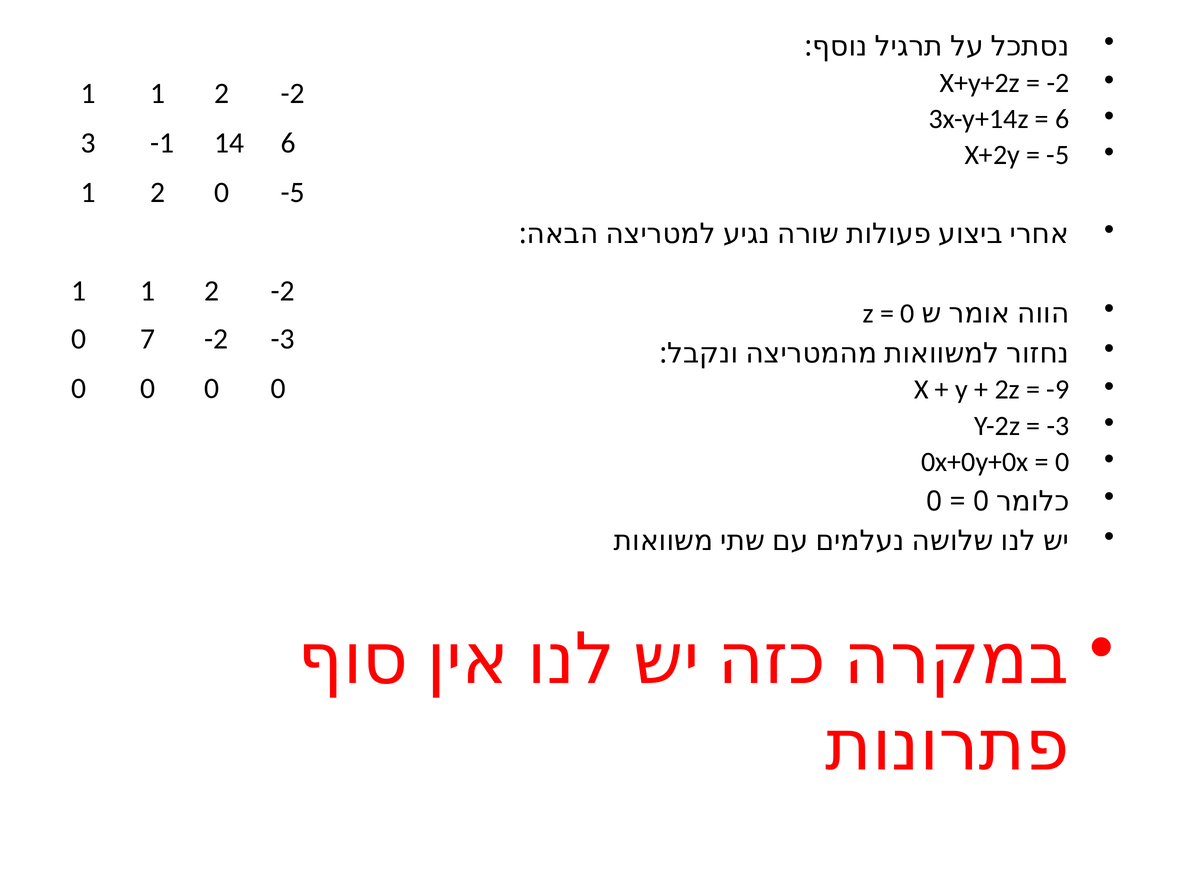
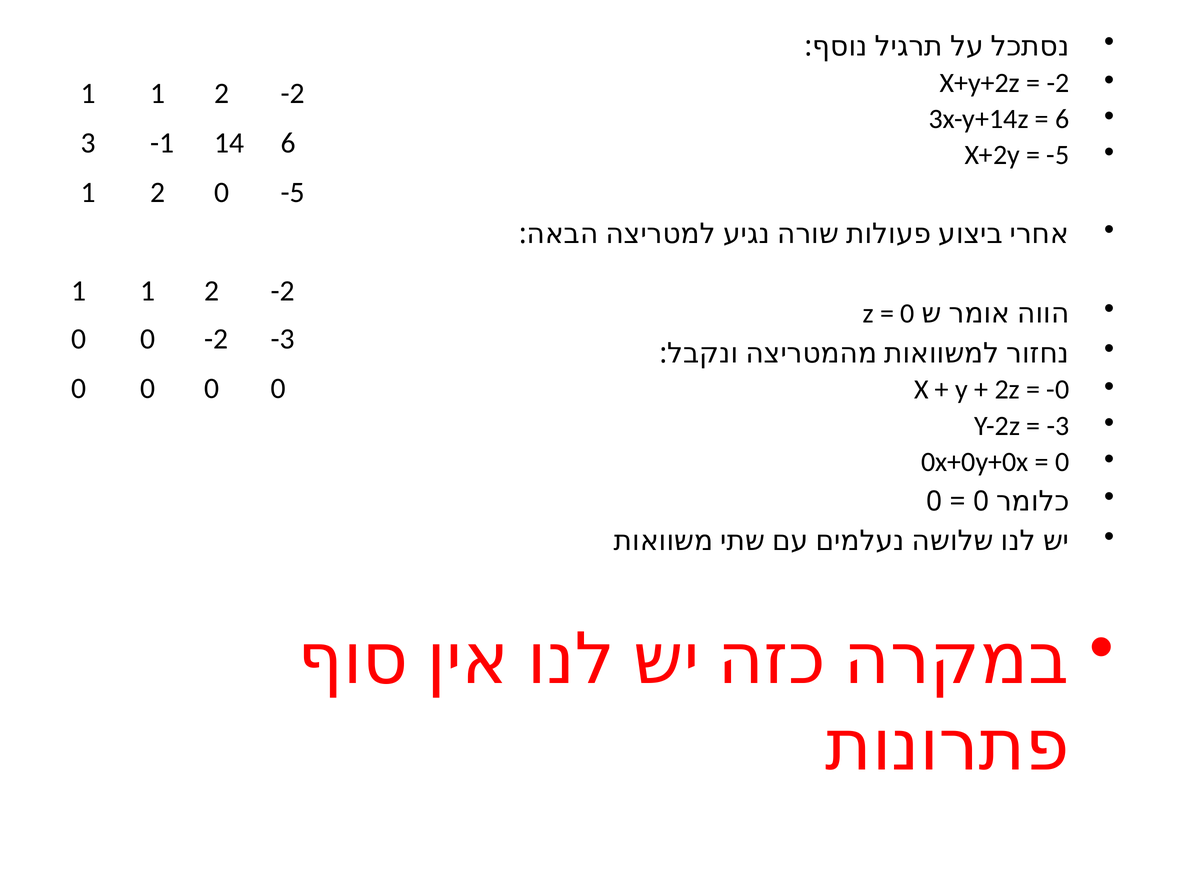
7: 7 -> 0 (148, 339)
-9: -9 -> -0 (1058, 390)
